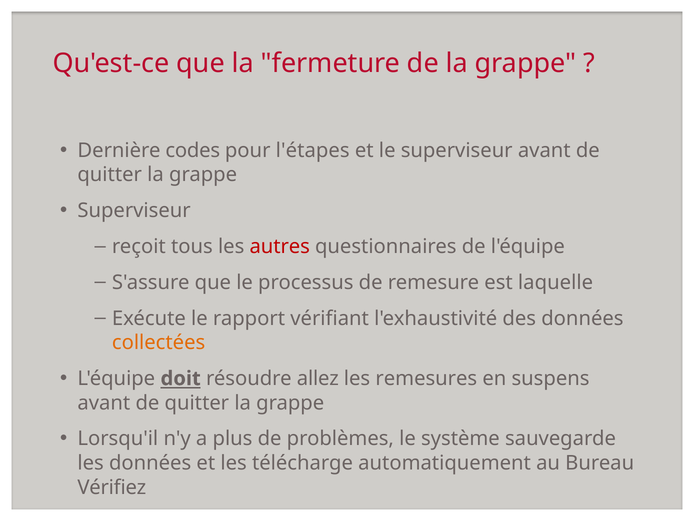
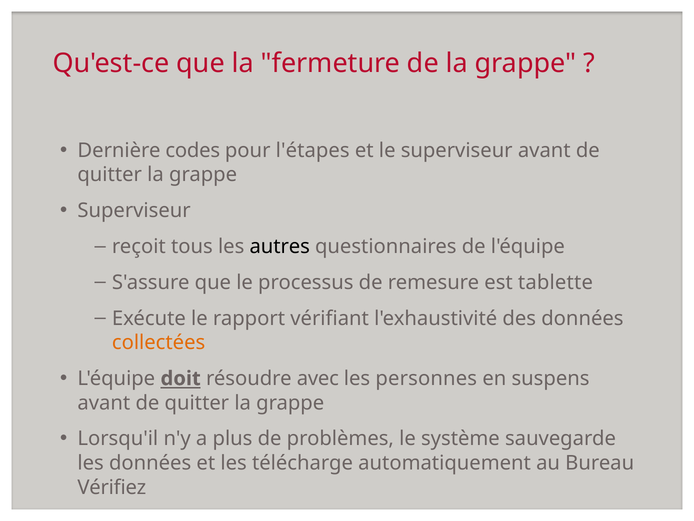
autres colour: red -> black (280, 246)
laquelle: laquelle -> tablette (555, 282)
allez: allez -> avec (318, 378)
remesures: remesures -> personnes (426, 378)
